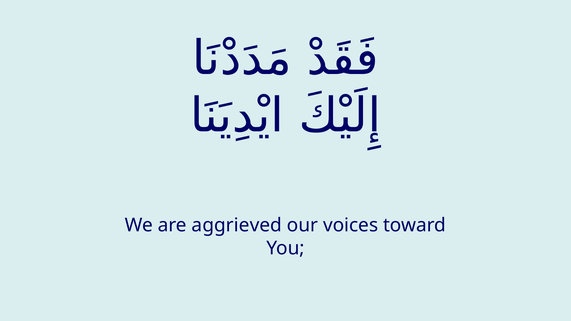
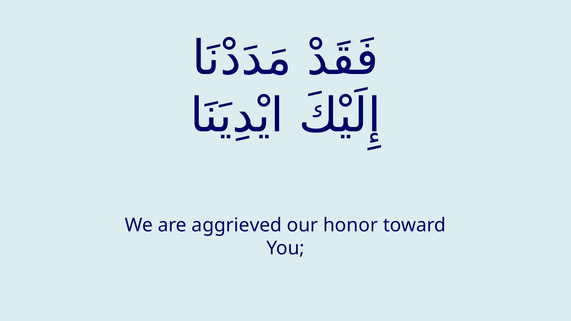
voices: voices -> honor (351, 225)
